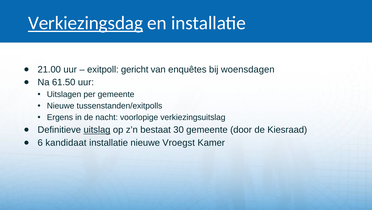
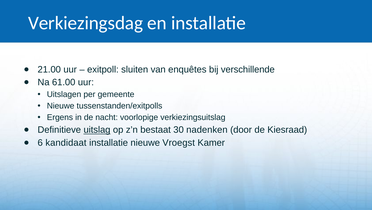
Verkiezingsdag underline: present -> none (86, 23)
gericht: gericht -> sluiten (135, 69)
woensdagen: woensdagen -> verschillende (248, 69)
61.50: 61.50 -> 61.00 (64, 82)
30 gemeente: gemeente -> nadenken (207, 129)
